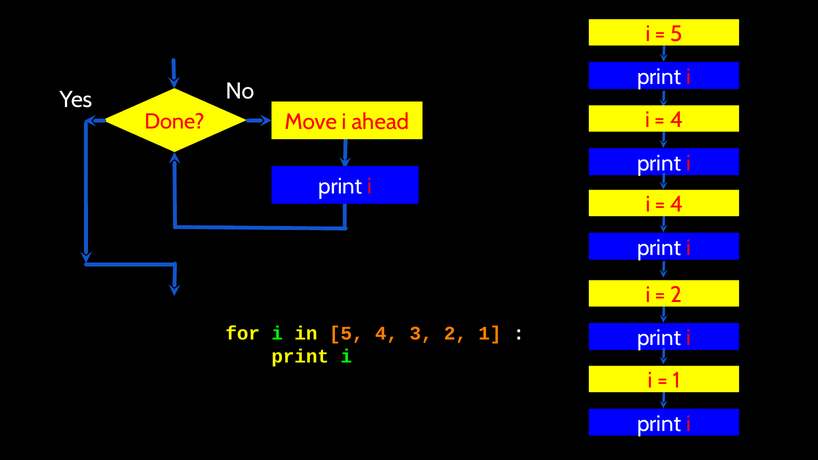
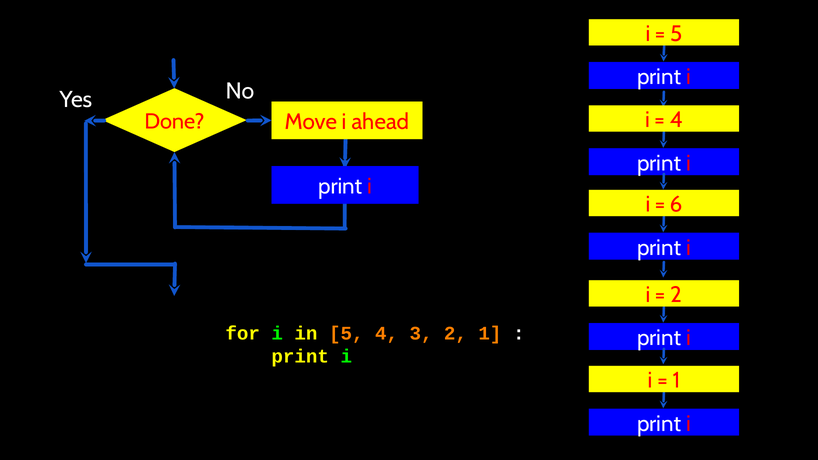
4: 4 -> 6 (676, 205)
